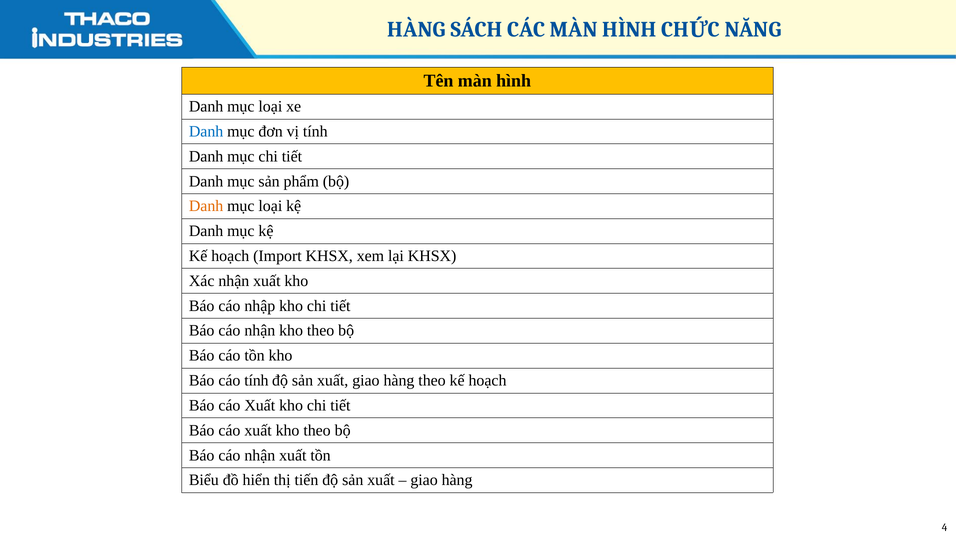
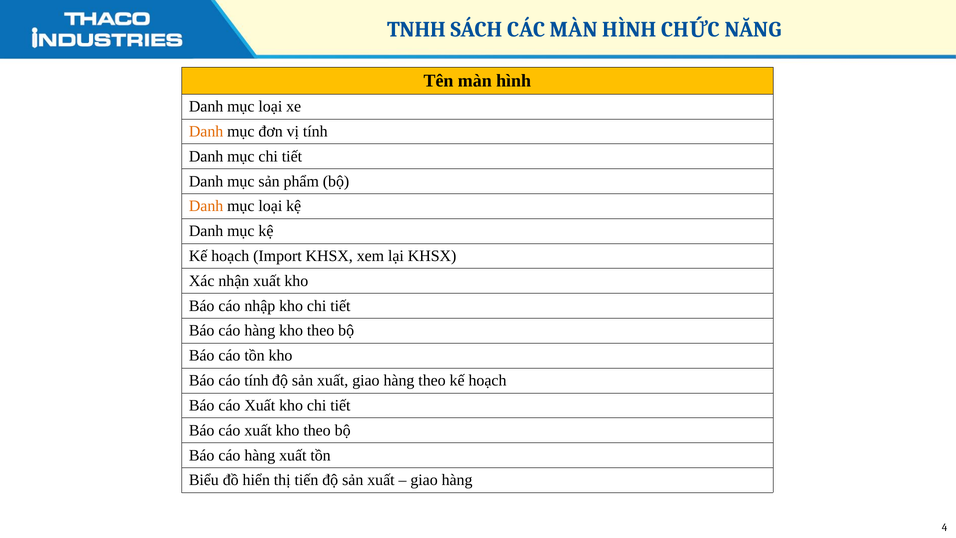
HÀNG: HÀNG -> TNHH (417, 30)
Danh colour: blue -> orange (206, 131)
nhận: nhận -> hàng (260, 331)
nhận: nhận -> hàng (260, 455)
